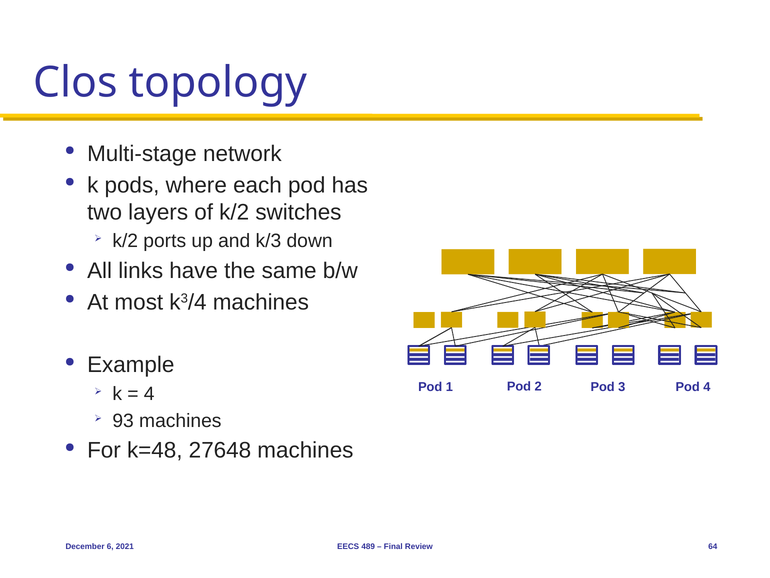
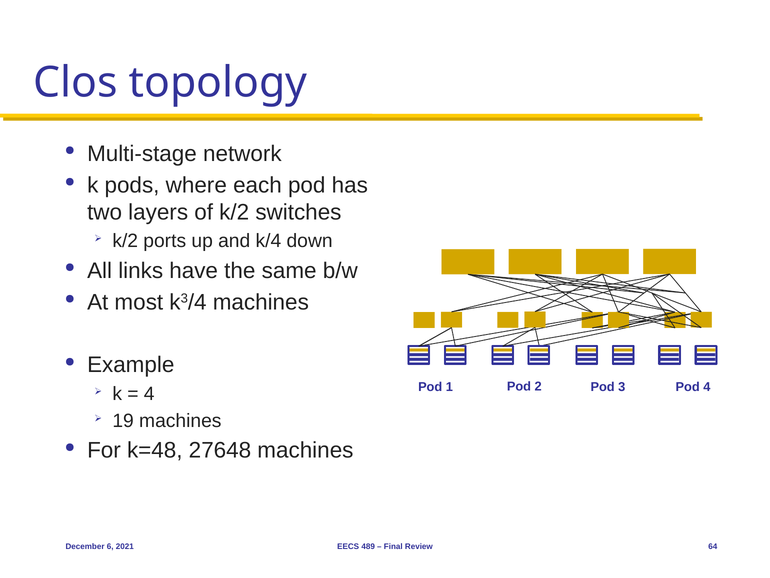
k/3: k/3 -> k/4 (268, 241)
93: 93 -> 19 (123, 420)
